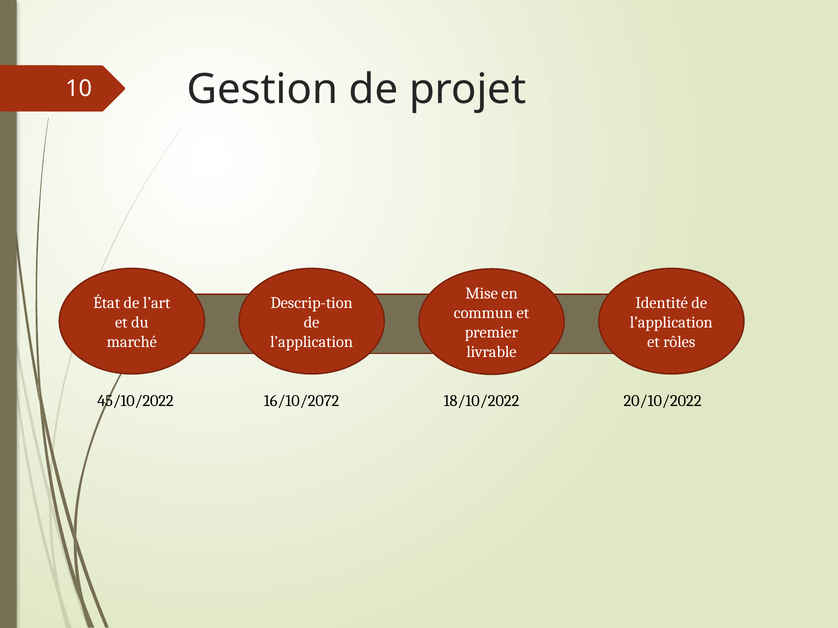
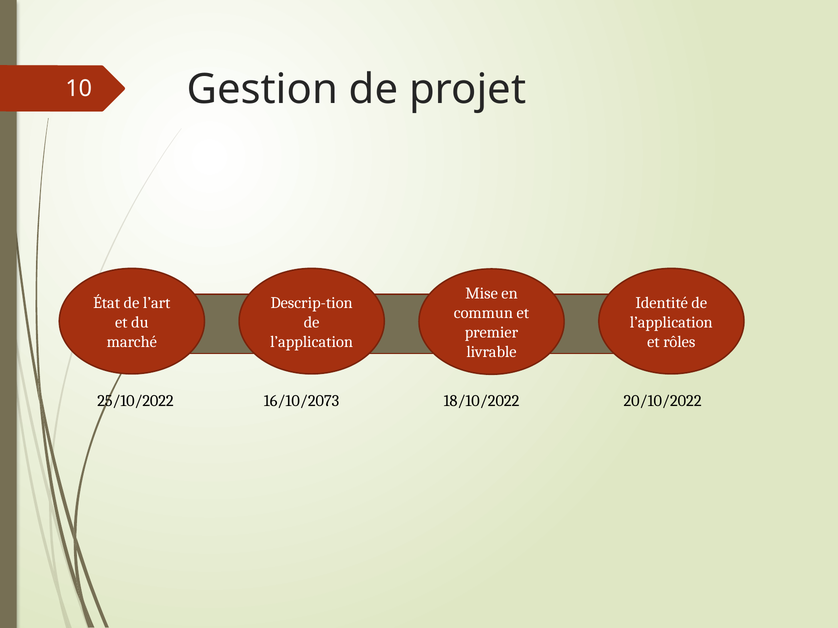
45/10/2022: 45/10/2022 -> 25/10/2022 (135, 401)
16/10/2072: 16/10/2072 -> 16/10/2073 (302, 401)
